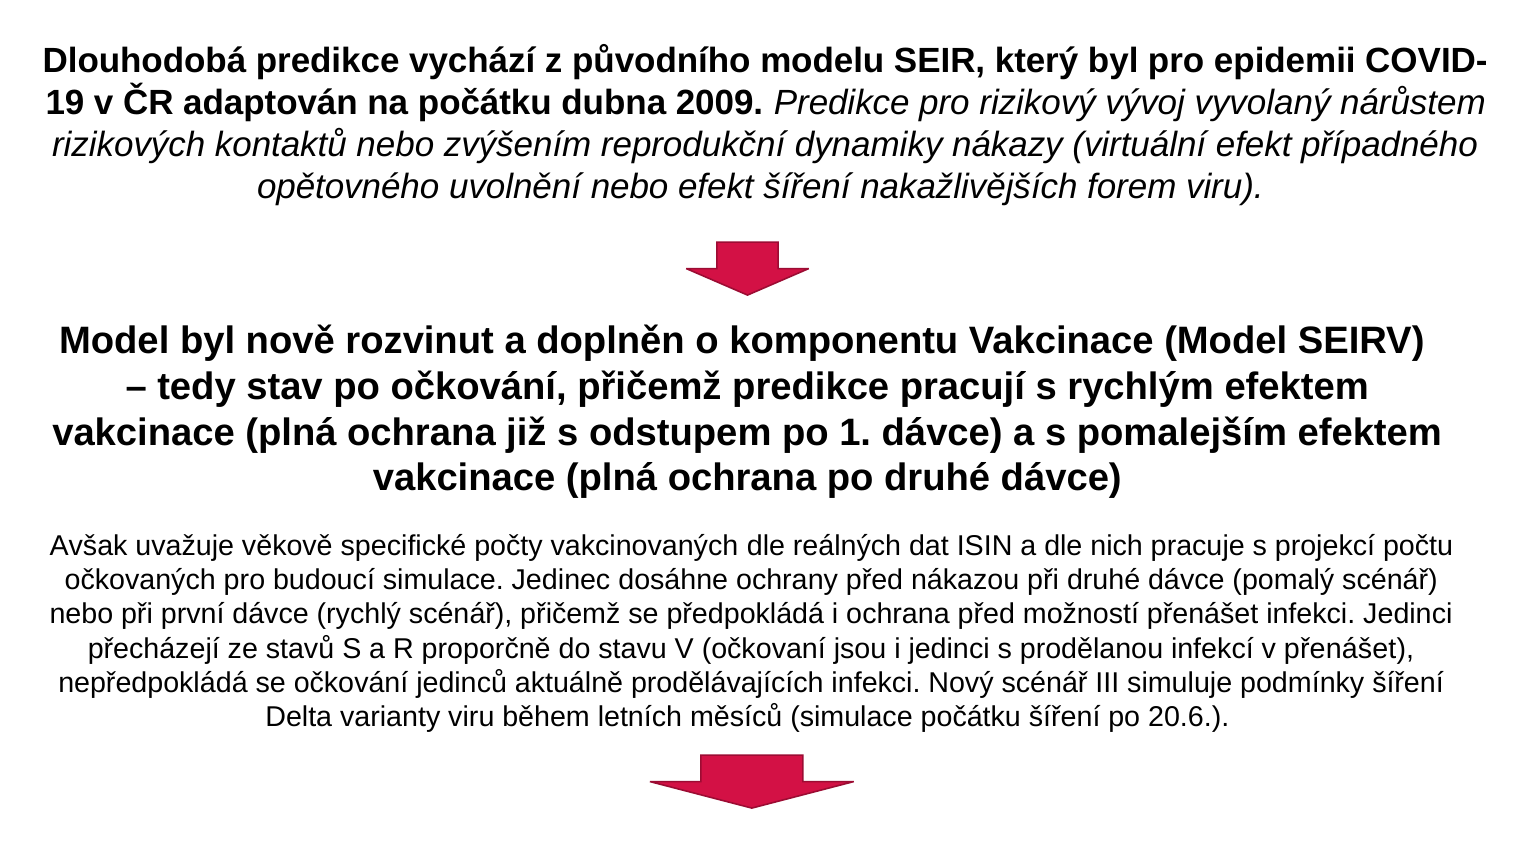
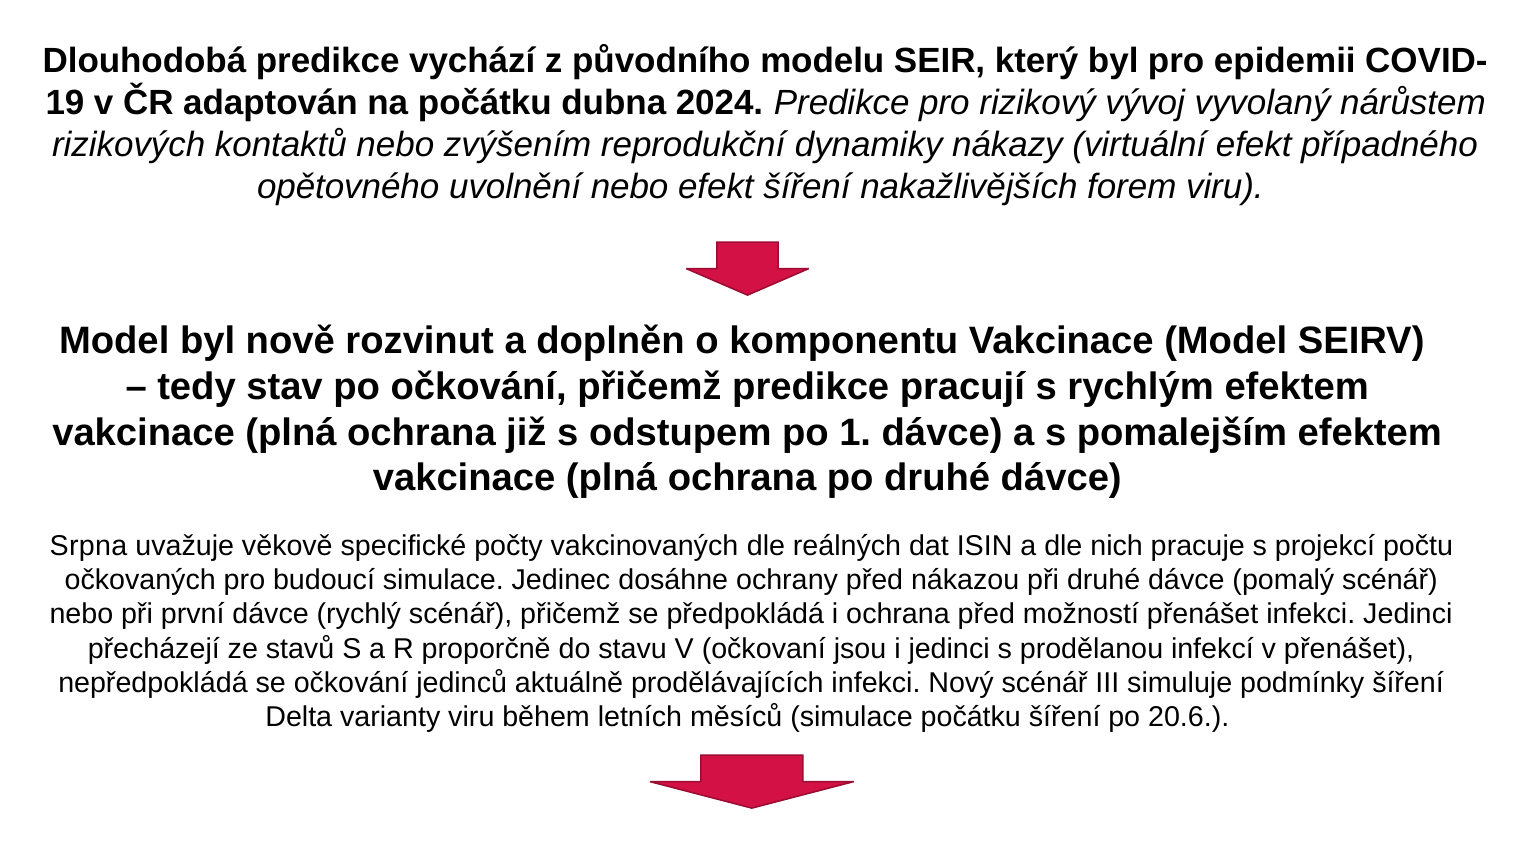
2009: 2009 -> 2024 (719, 103)
Avšak: Avšak -> Srpna (88, 546)
